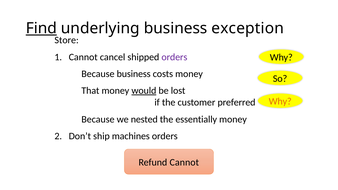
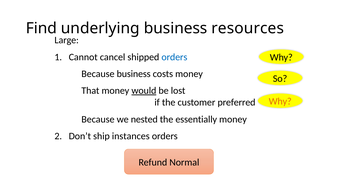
Find underline: present -> none (41, 28)
exception: exception -> resources (248, 28)
Store: Store -> Large (67, 40)
orders colour: purple -> blue (174, 57)
machines: machines -> instances (131, 136)
Refund Cannot: Cannot -> Normal (184, 162)
